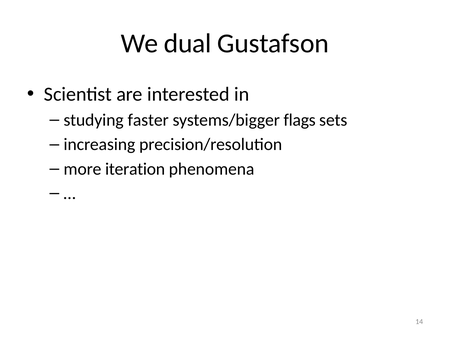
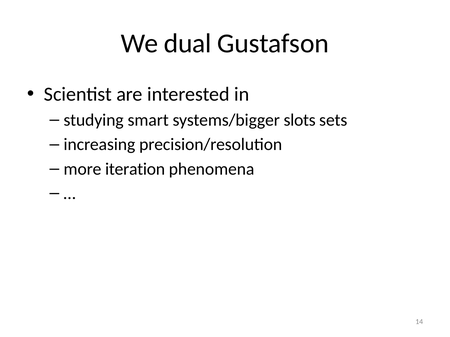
faster: faster -> smart (148, 120)
flags: flags -> slots (300, 120)
